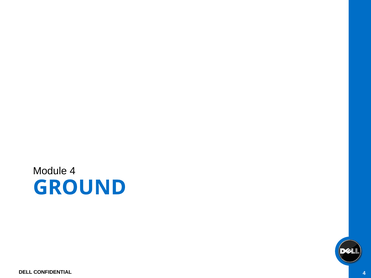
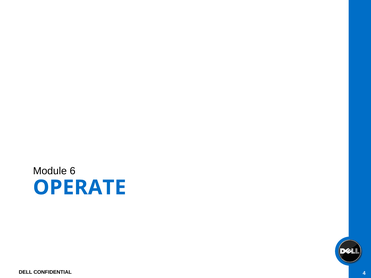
Module 4: 4 -> 6 (73, 171)
GROUND: GROUND -> OPERATE (80, 188)
